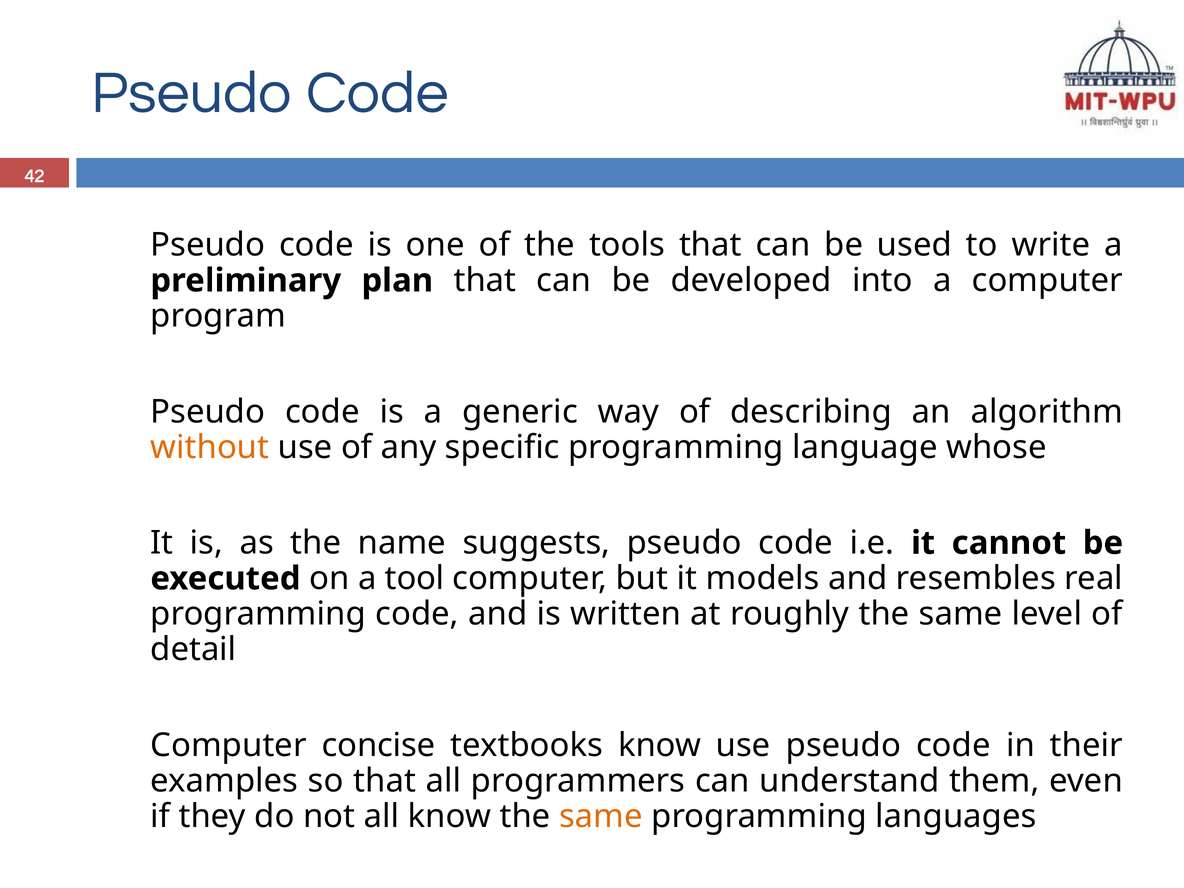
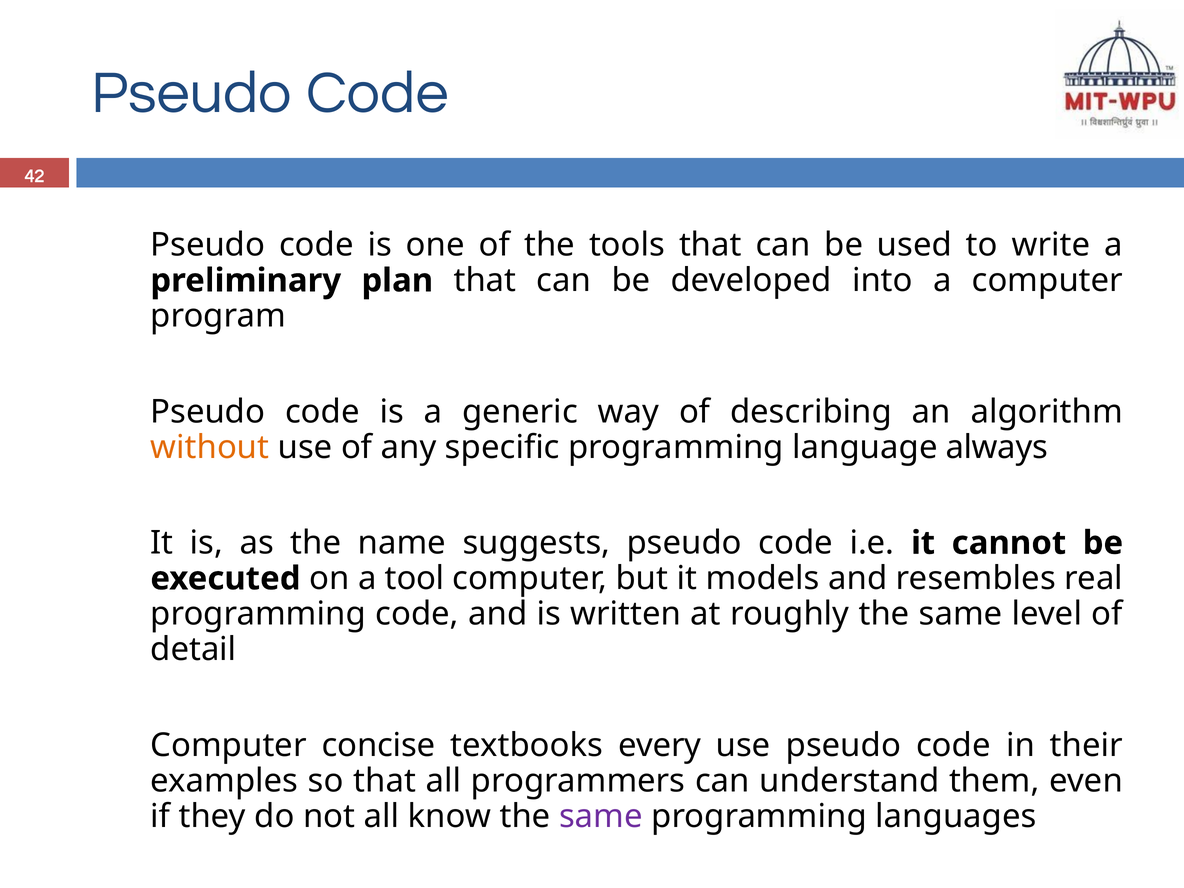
whose: whose -> always (997, 447)
textbooks know: know -> every (660, 745)
same colour: orange -> purple (601, 816)
